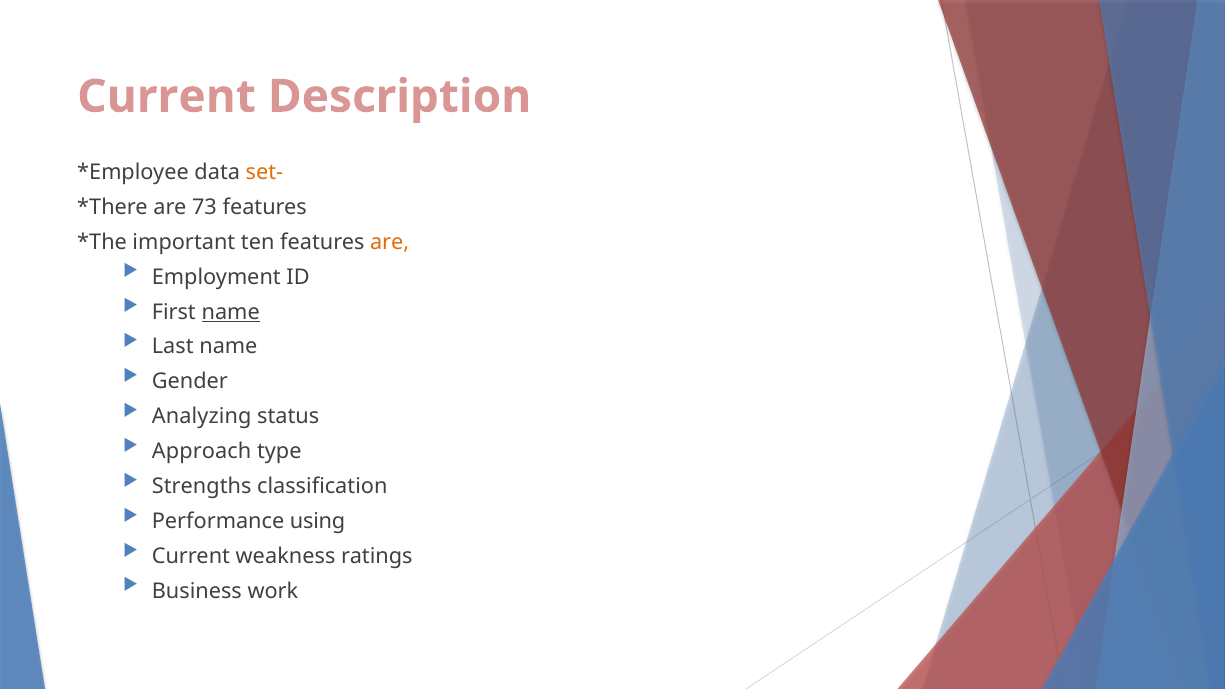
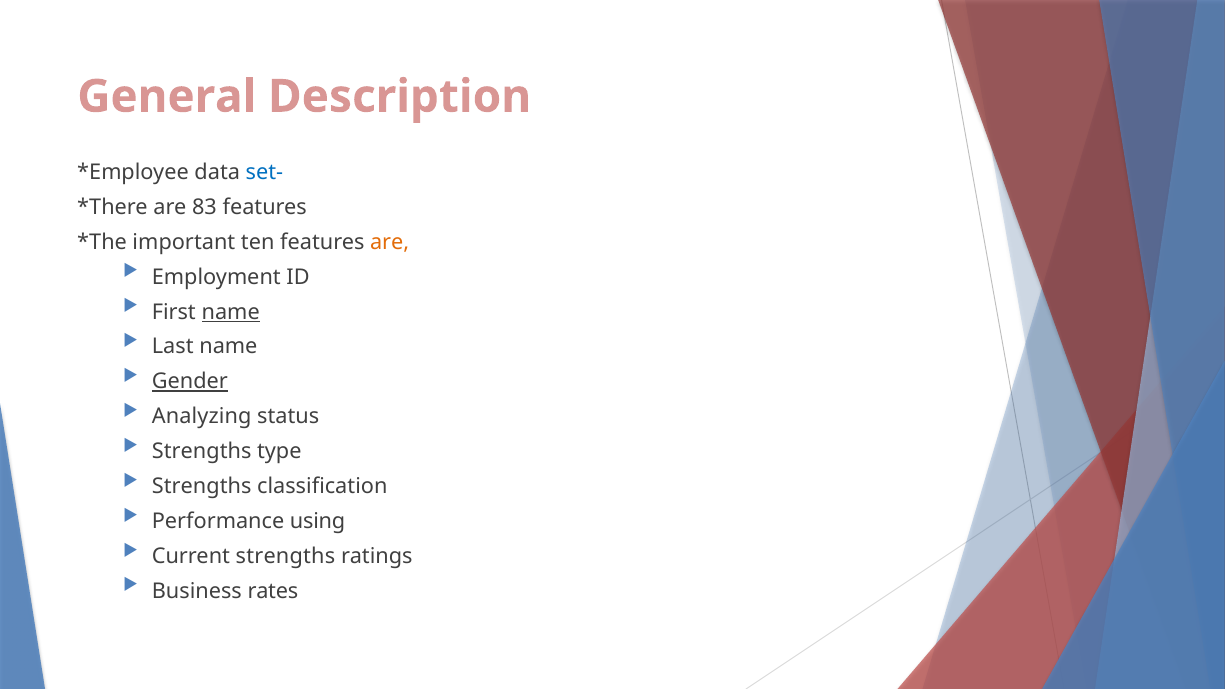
Current: Current -> General (167, 97)
set- colour: orange -> blue (264, 172)
73: 73 -> 83 (204, 207)
Gender underline: none -> present (190, 382)
Approach: Approach -> Strengths (202, 451)
Current weakness: weakness -> strengths (285, 556)
work: work -> rates (273, 591)
